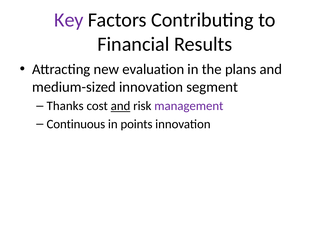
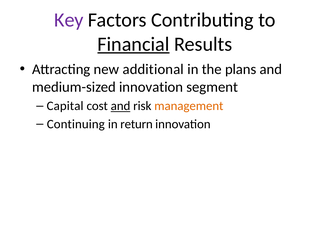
Financial underline: none -> present (133, 44)
evaluation: evaluation -> additional (153, 69)
Thanks: Thanks -> Capital (65, 106)
management colour: purple -> orange (189, 106)
Continuous: Continuous -> Continuing (76, 124)
points: points -> return (137, 124)
